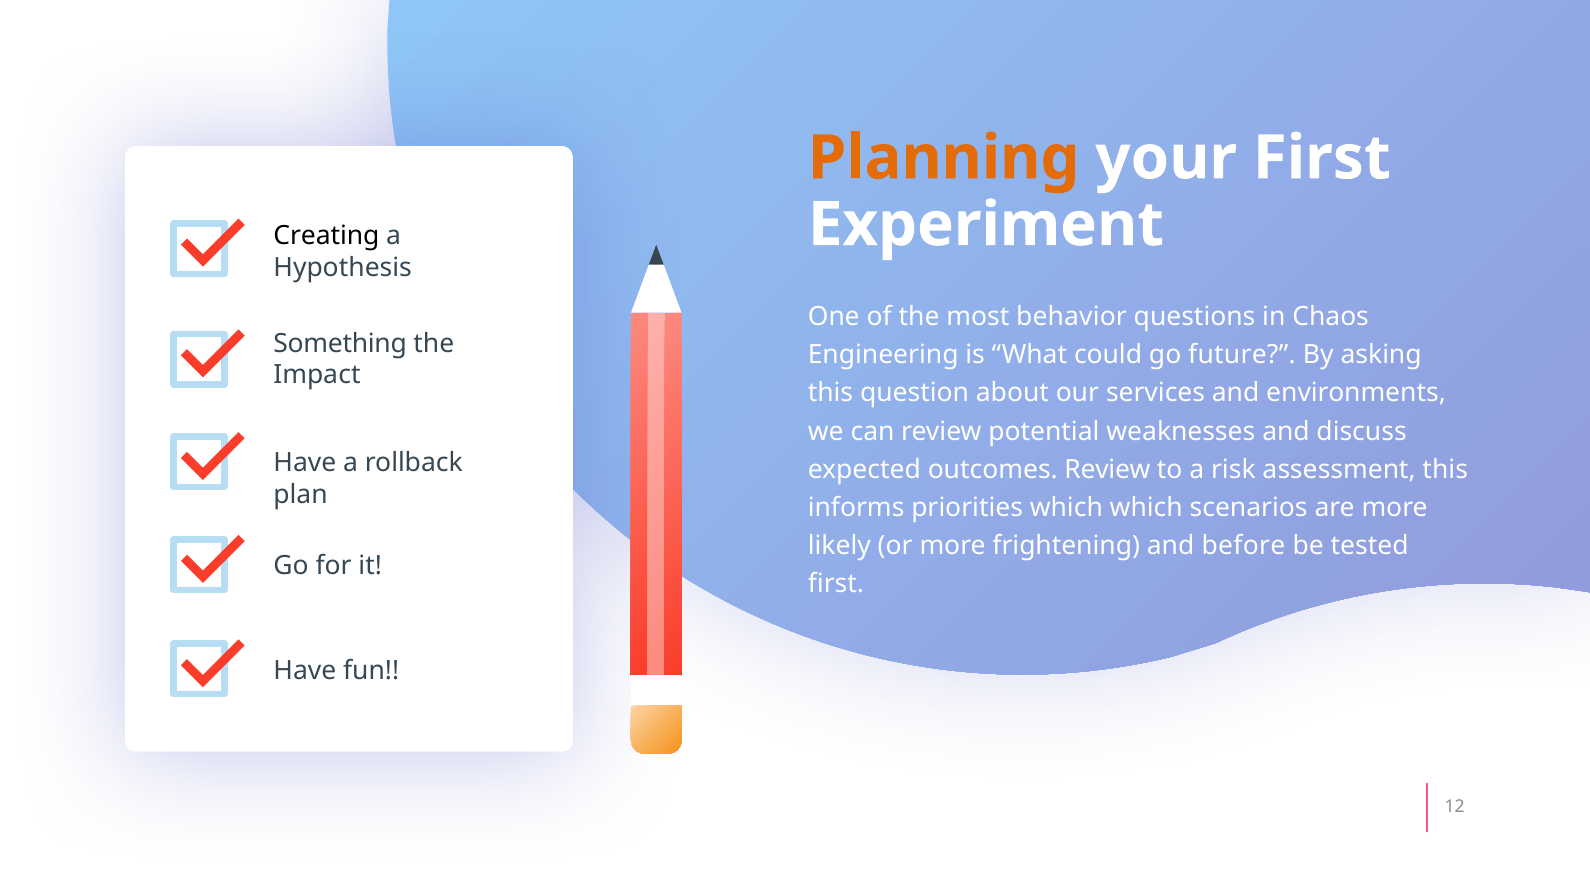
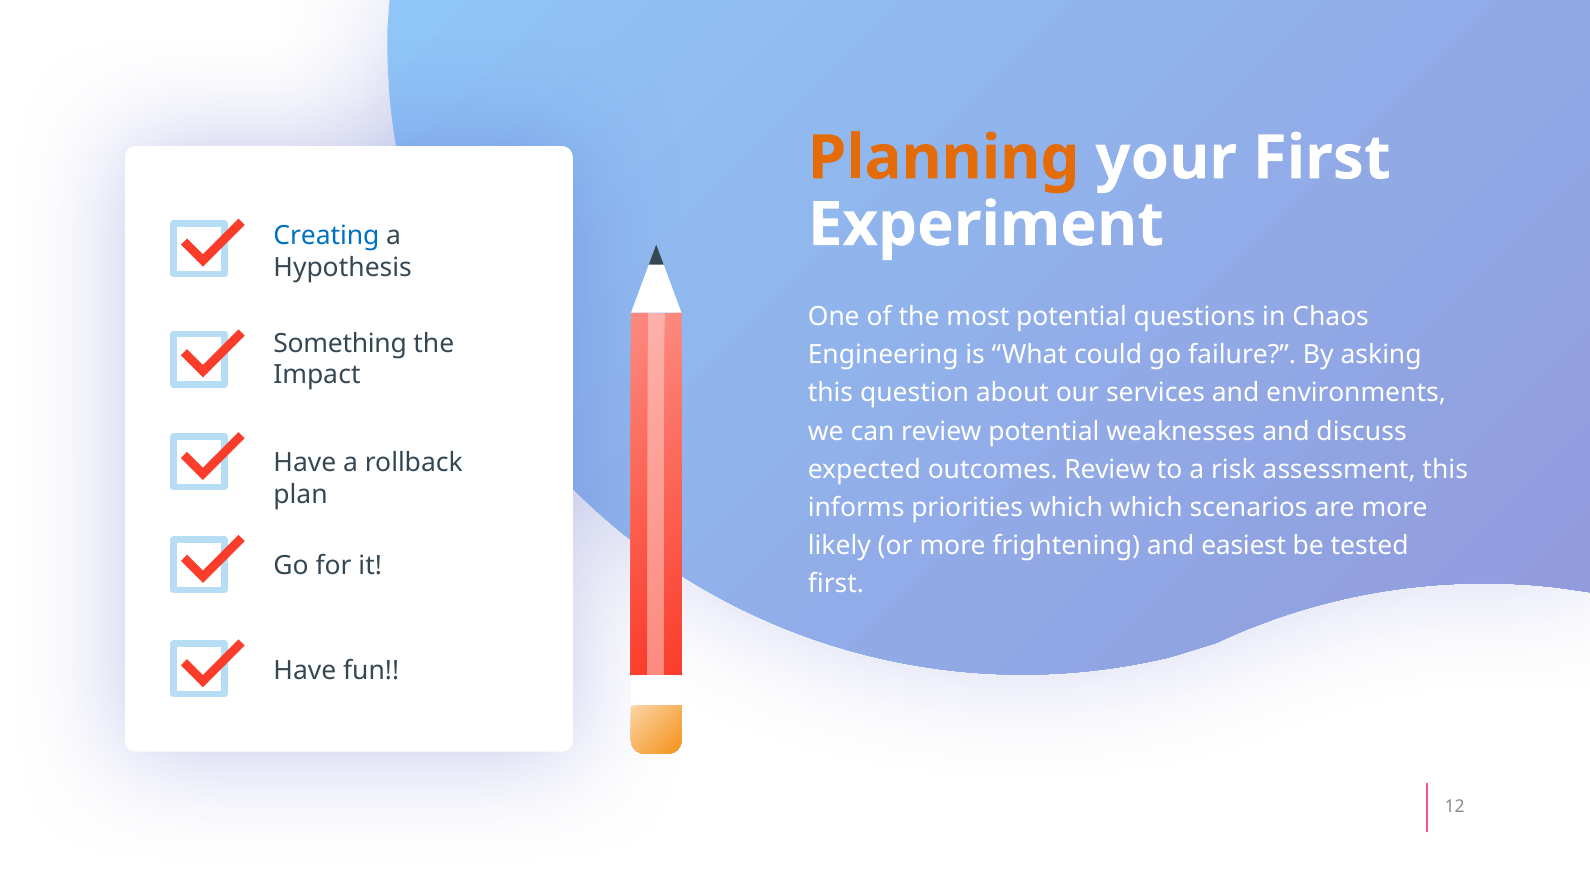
Creating colour: black -> blue (326, 236)
most behavior: behavior -> potential (1072, 317)
future: future -> failure (1242, 355)
before: before -> easiest (1244, 546)
